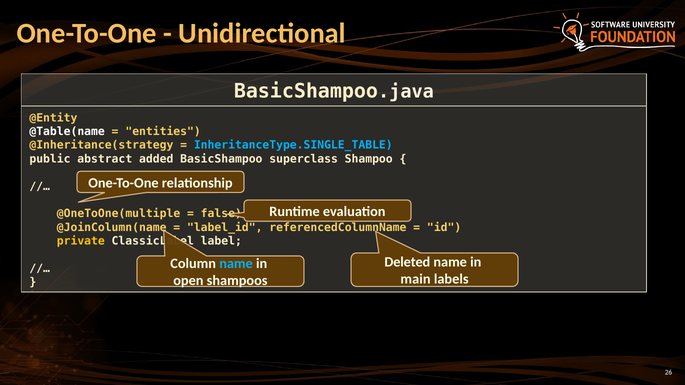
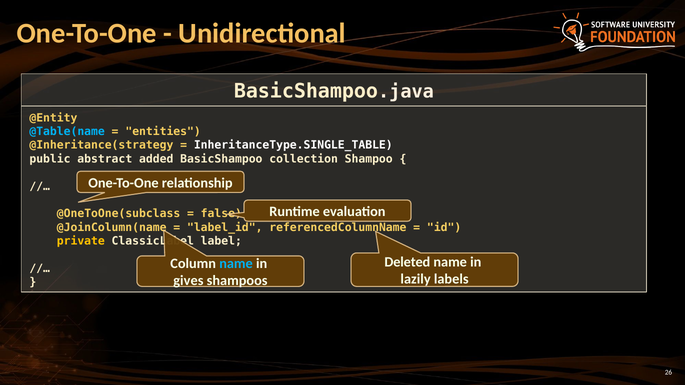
@Table(name colour: white -> light blue (67, 132)
InheritanceType.SINGLE_TABLE colour: light blue -> white (293, 145)
superclass: superclass -> collection (304, 159)
@OneToOne(multiple: @OneToOne(multiple -> @OneToOne(subclass (119, 214)
main: main -> lazily (416, 280)
open: open -> gives (188, 281)
